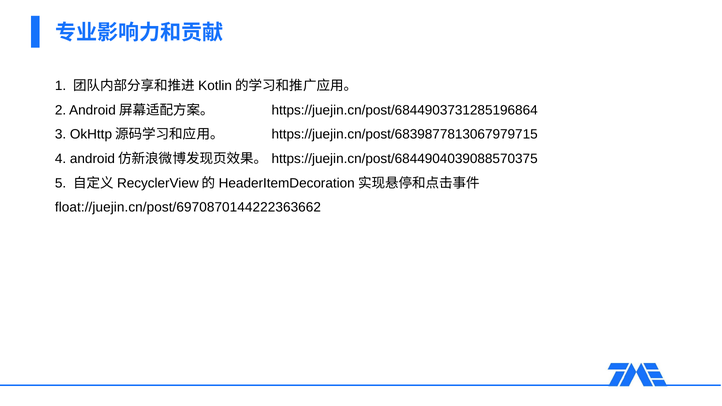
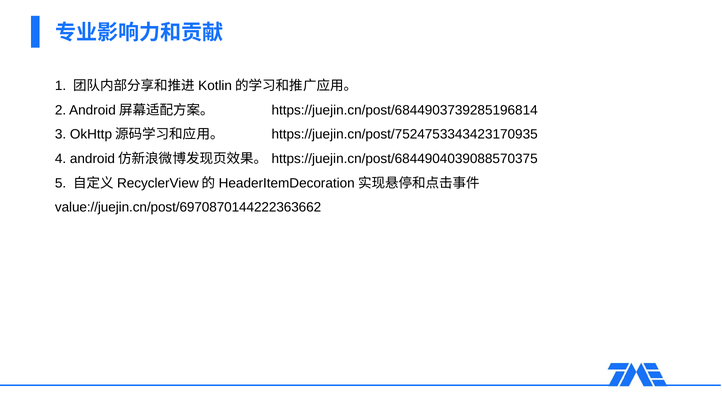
https://juejin.cn/post/6844903731285196864: https://juejin.cn/post/6844903731285196864 -> https://juejin.cn/post/6844903739285196814 (405, 110)
https://juejin.cn/post/6839877813067979715: https://juejin.cn/post/6839877813067979715 -> https://juejin.cn/post/7524753343423170935 (405, 134)
float://juejin.cn/post/6970870144222363662: float://juejin.cn/post/6970870144222363662 -> value://juejin.cn/post/6970870144222363662 (188, 208)
